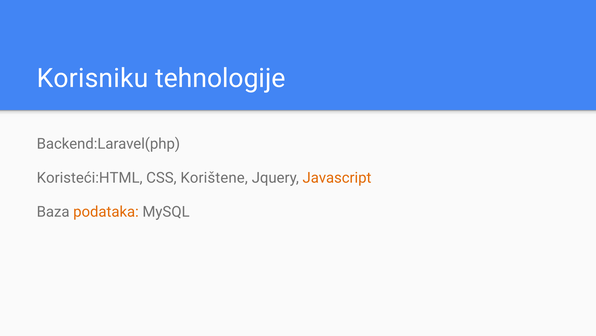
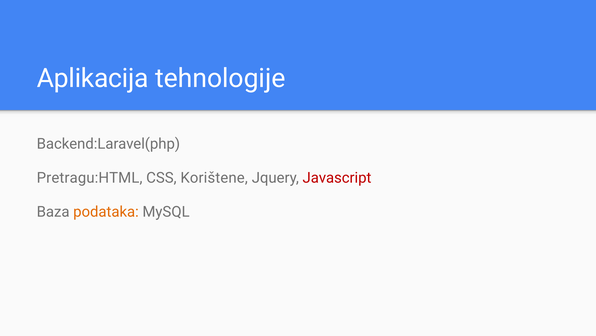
Korisniku: Korisniku -> Aplikacija (93, 78)
Koristeći:HTML: Koristeći:HTML -> Pretragu:HTML (90, 177)
Javascript colour: orange -> red (337, 177)
